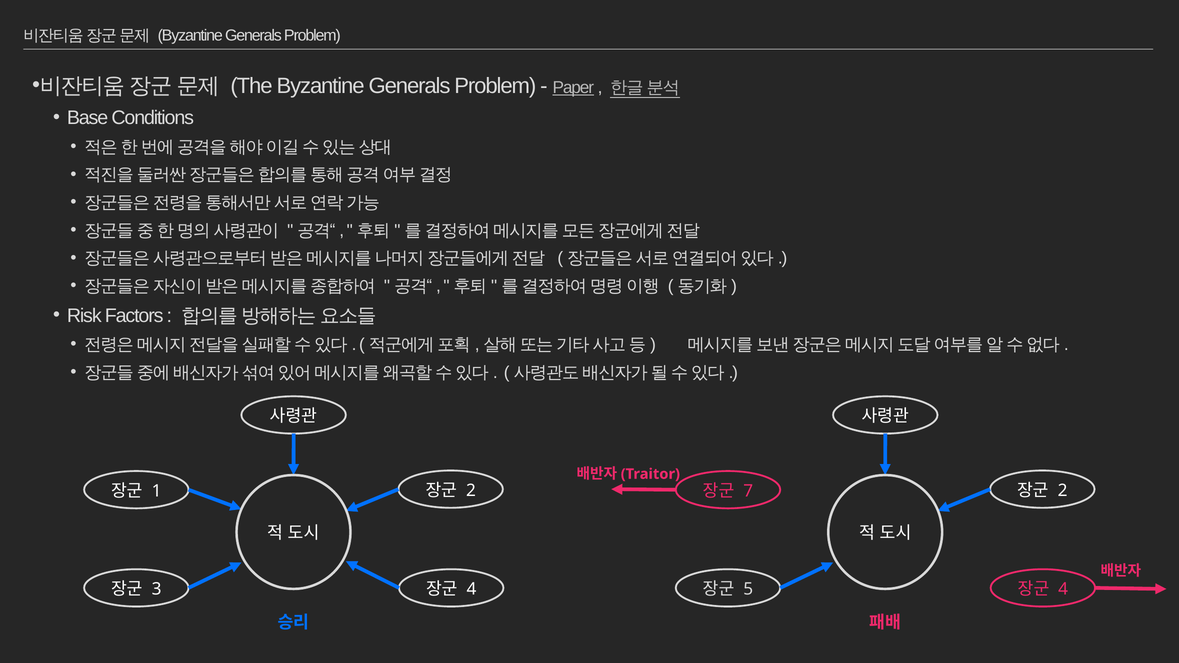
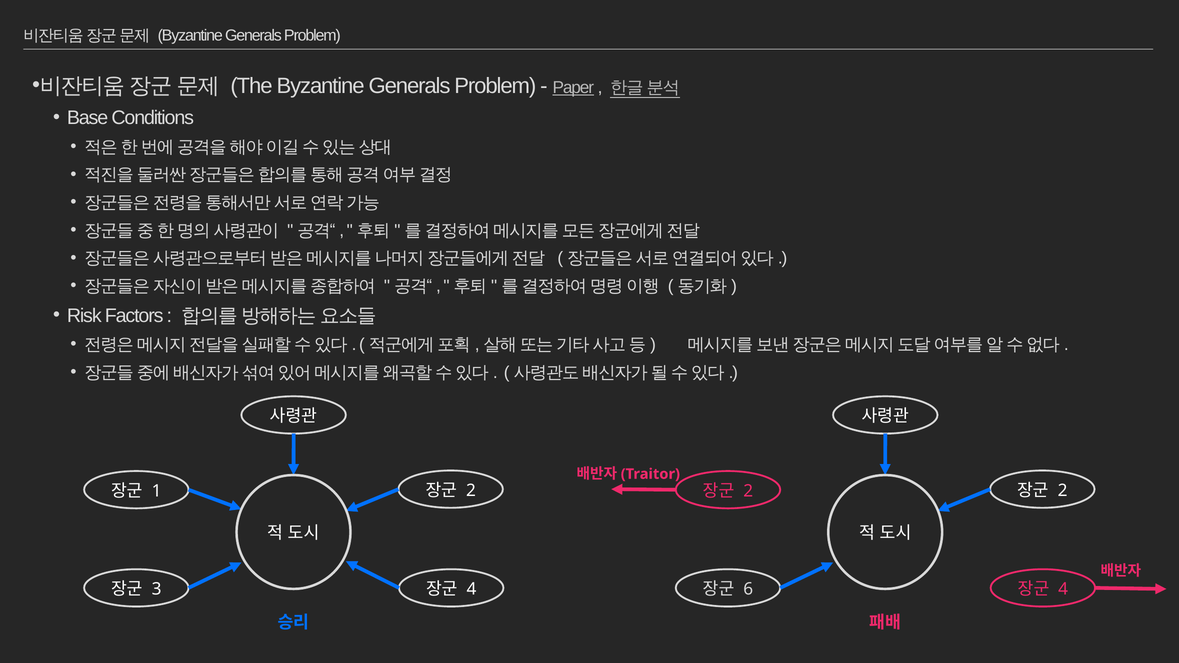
7: 7 -> 2 (748, 491)
5: 5 -> 6 (748, 589)
